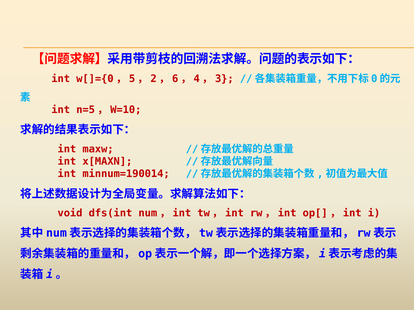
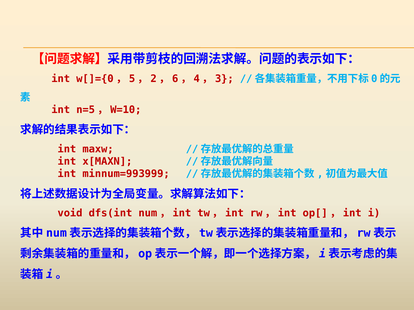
minnum=190014: minnum=190014 -> minnum=993999 (126, 174)
